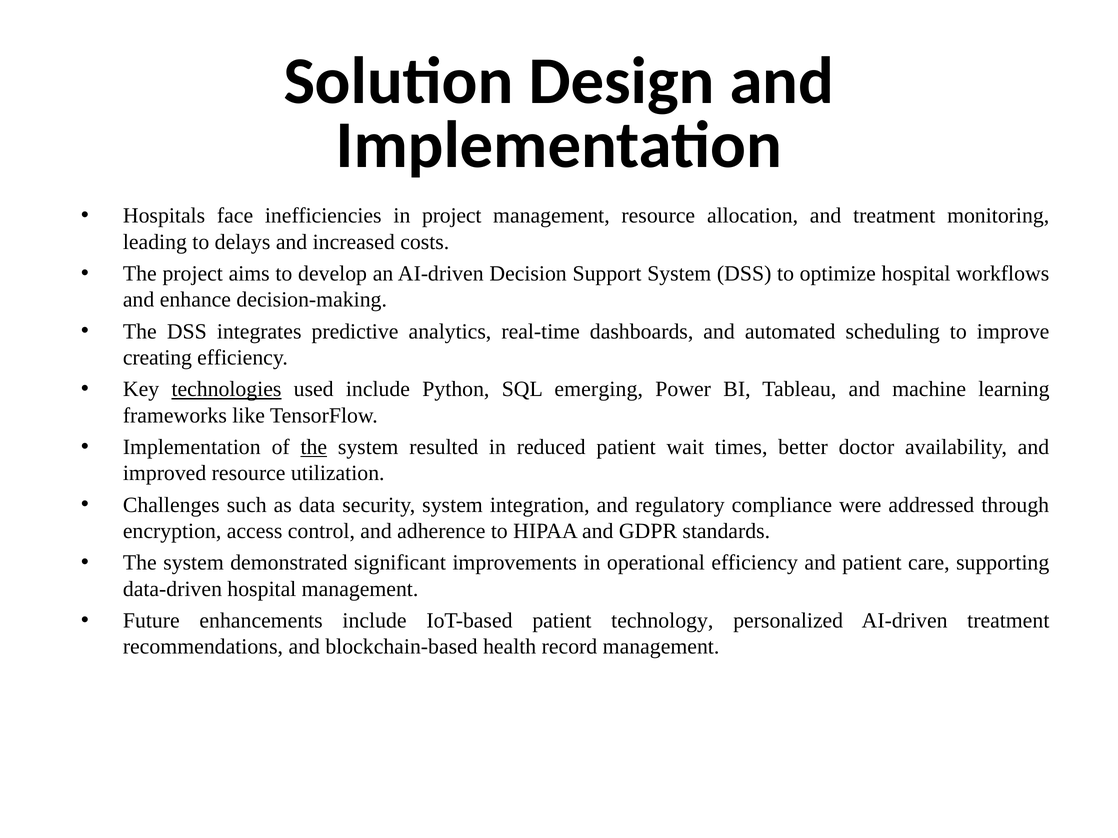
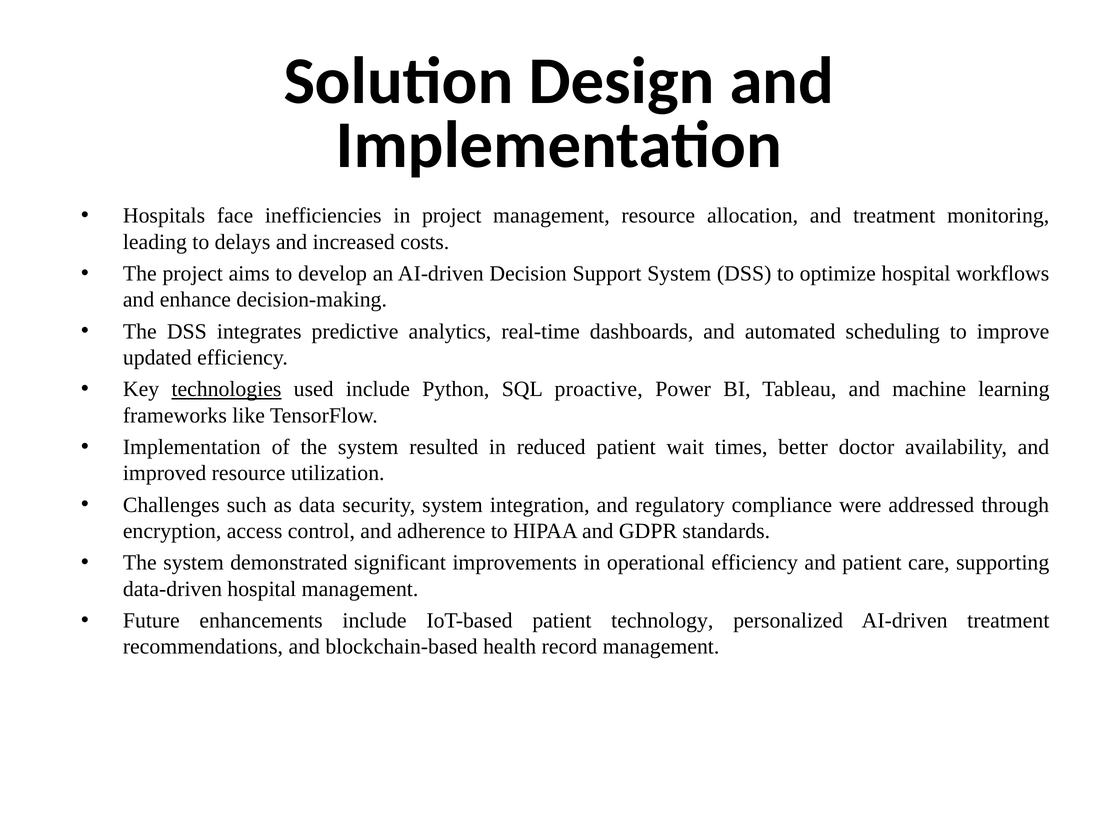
creating: creating -> updated (157, 358)
emerging: emerging -> proactive (599, 389)
the underline: present -> none (314, 447)
